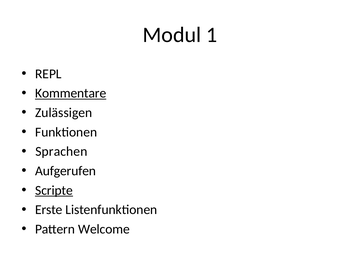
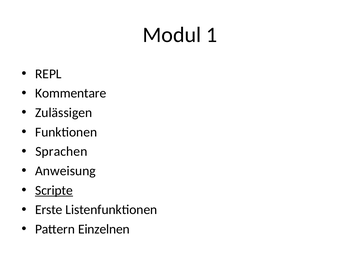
Kommentare underline: present -> none (71, 93)
Aufgerufen: Aufgerufen -> Anweisung (65, 171)
Welcome: Welcome -> Einzelnen (104, 229)
